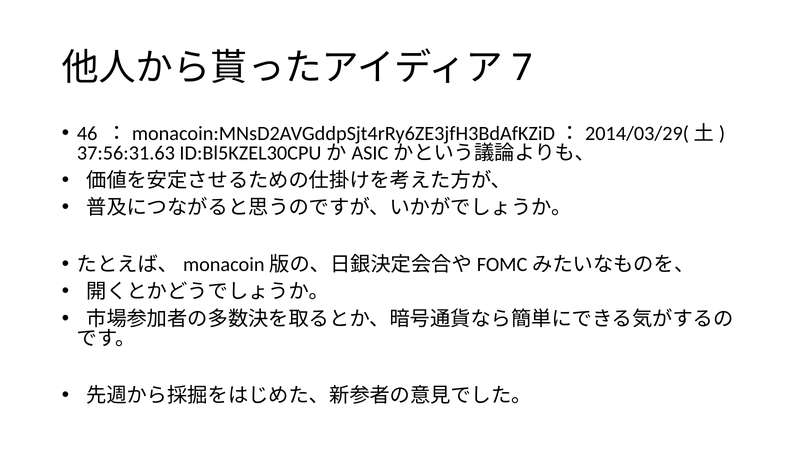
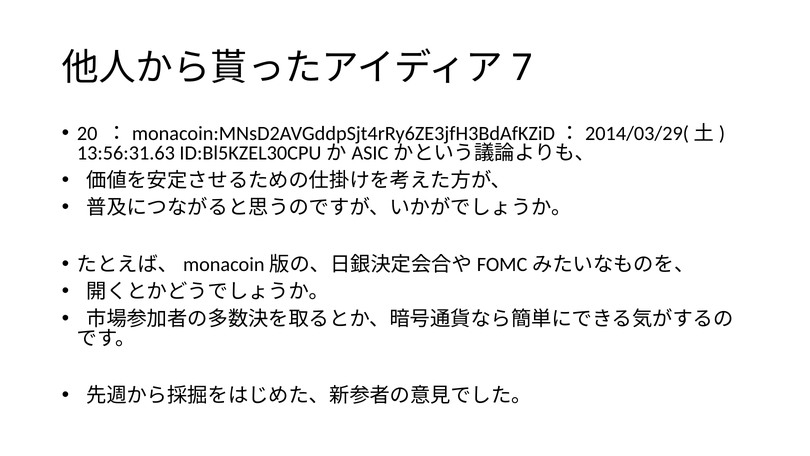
46: 46 -> 20 (87, 133)
37:56:31.63: 37:56:31.63 -> 13:56:31.63 (126, 153)
